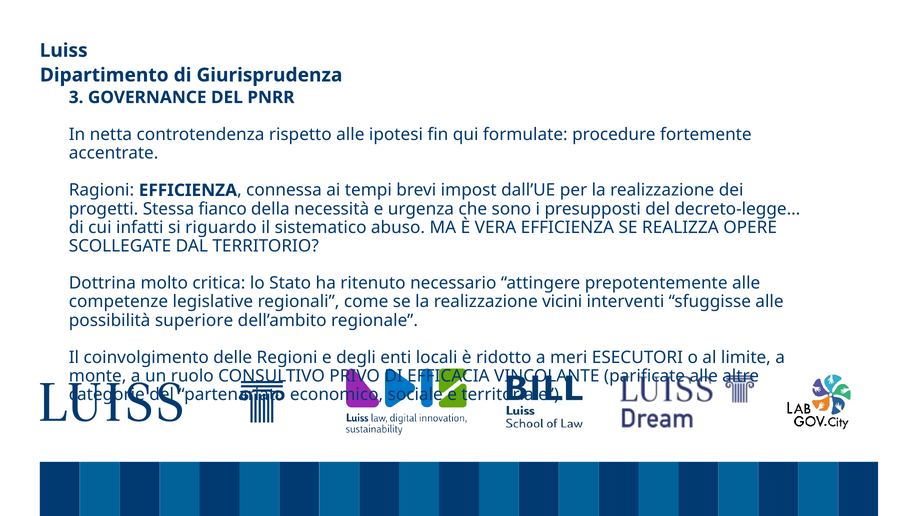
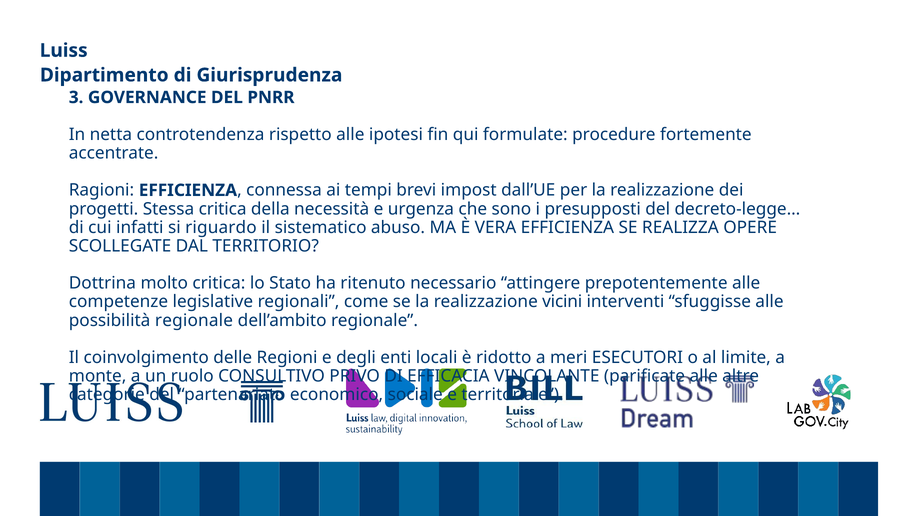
Stessa fianco: fianco -> critica (223, 209)
possibilità superiore: superiore -> regionale (194, 321)
